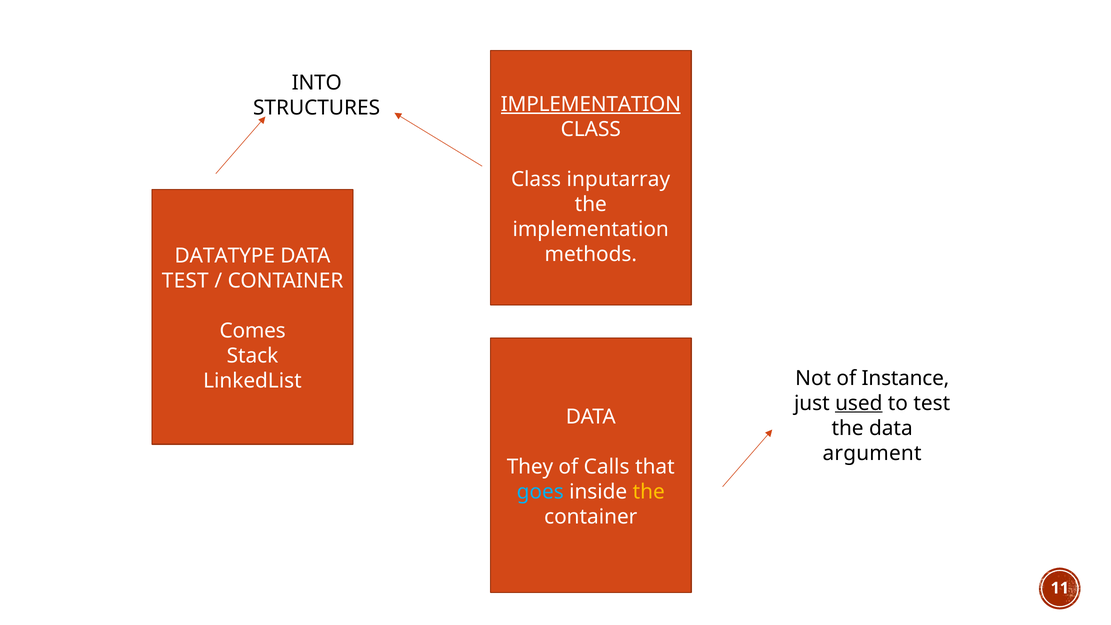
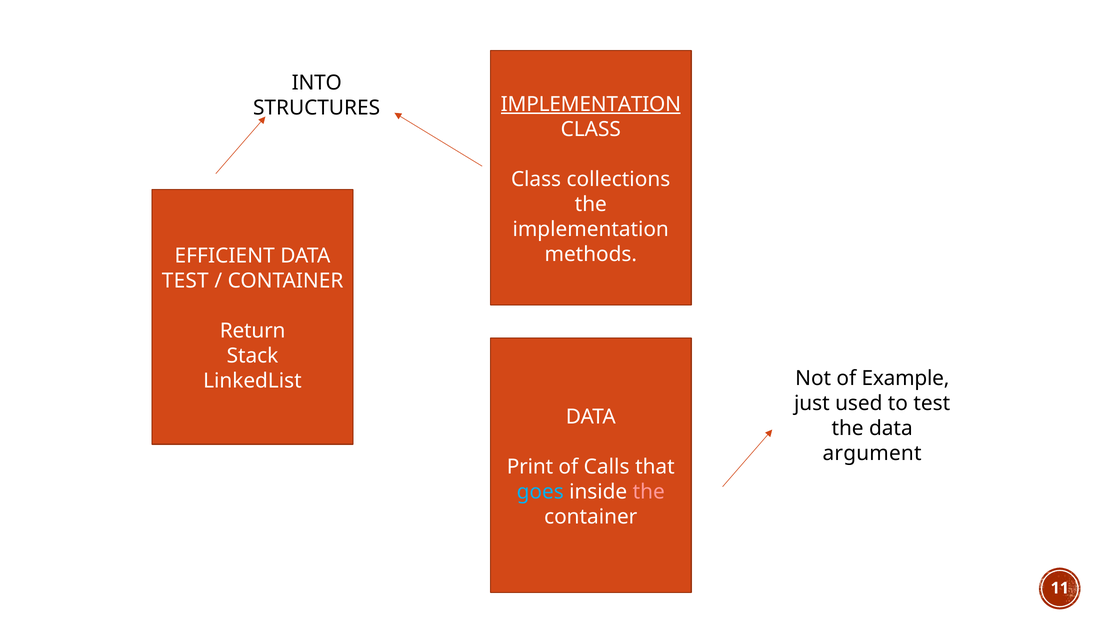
inputarray: inputarray -> collections (618, 179)
DATATYPE: DATATYPE -> EFFICIENT (225, 256)
Comes: Comes -> Return (253, 331)
Instance: Instance -> Example (905, 378)
used underline: present -> none (859, 403)
They: They -> Print (530, 467)
the colour: yellow -> pink (649, 492)
